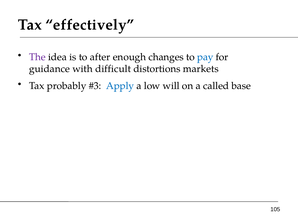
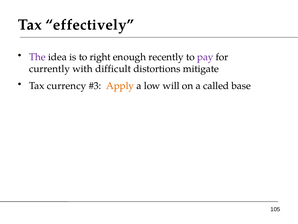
after: after -> right (100, 57)
changes: changes -> recently (166, 57)
pay colour: blue -> purple (205, 57)
guidance: guidance -> currently (49, 69)
markets: markets -> mitigate (201, 69)
probably: probably -> currency (67, 86)
Apply colour: blue -> orange (120, 86)
